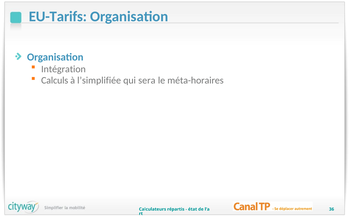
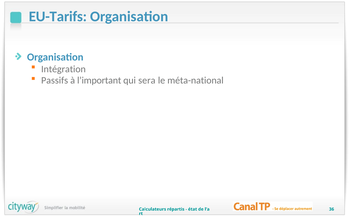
Calculs: Calculs -> Passifs (55, 80)
l’simplifiée: l’simplifiée -> l’important (99, 80)
méta-horaires: méta-horaires -> méta-national (195, 80)
